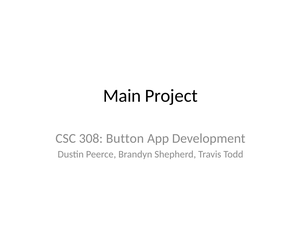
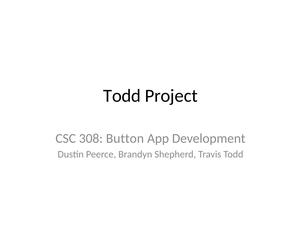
Main: Main -> Todd (122, 96)
